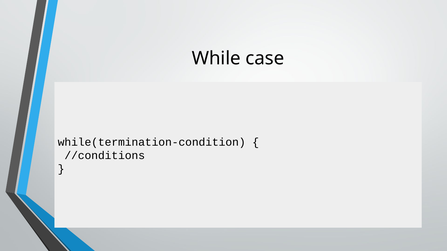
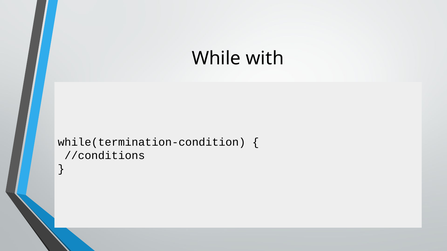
case: case -> with (265, 59)
